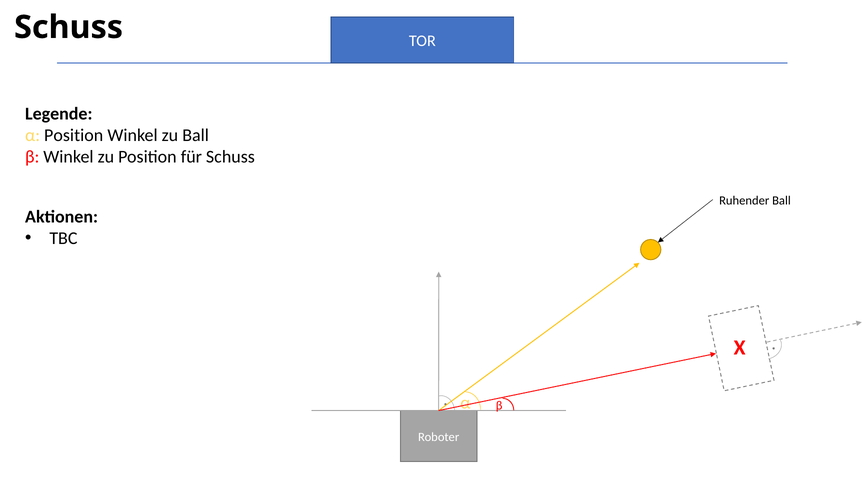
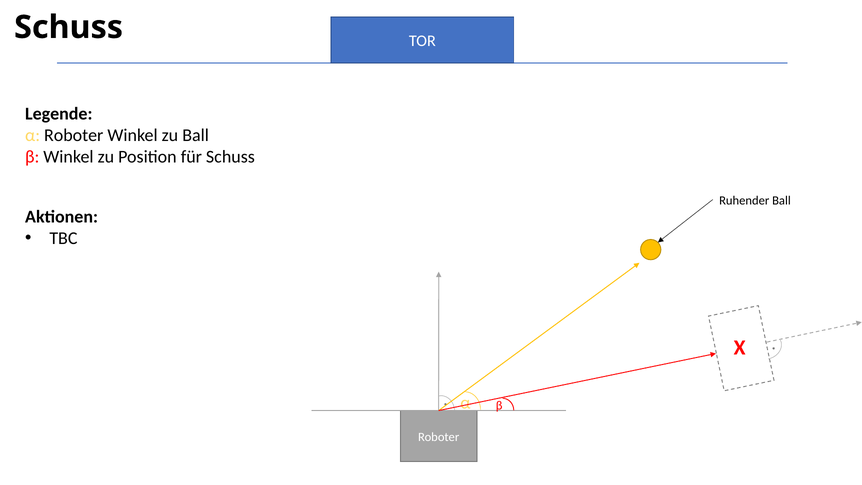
α Position: Position -> Roboter (74, 135)
